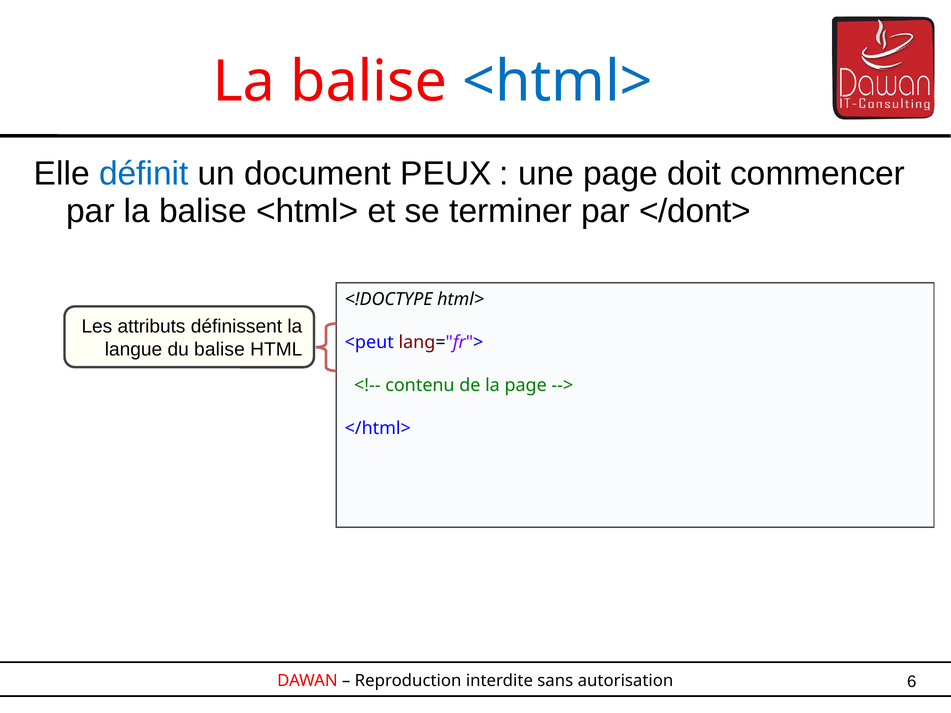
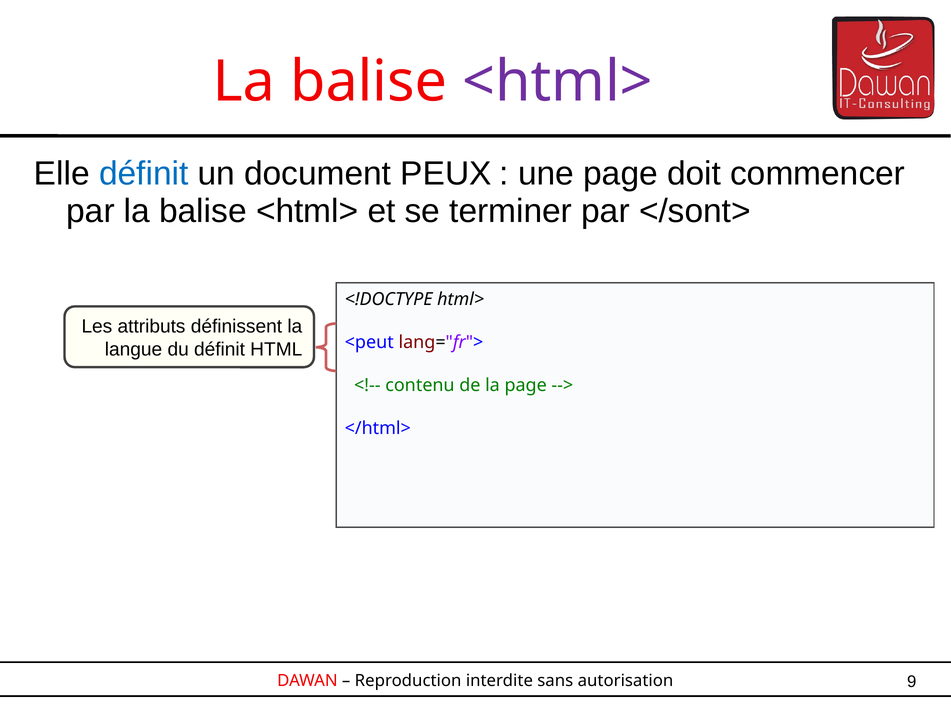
<html> colour: blue -> purple (557, 82)
</dont>: </dont> -> </sont> (695, 211)
du balise: balise -> définit (220, 350)
6: 6 -> 9 (912, 682)
